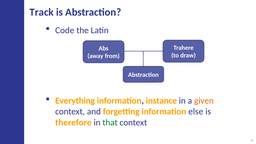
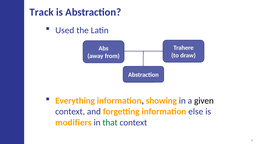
Code: Code -> Used (65, 30)
instance: instance -> showing (161, 101)
given colour: orange -> black (204, 101)
therefore: therefore -> modifiers (73, 122)
